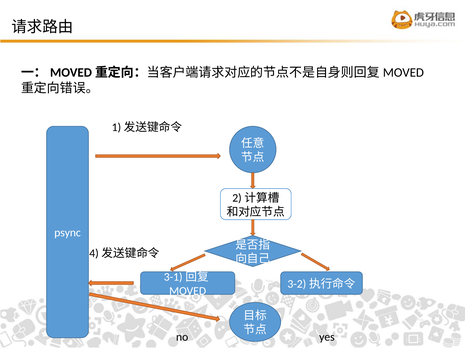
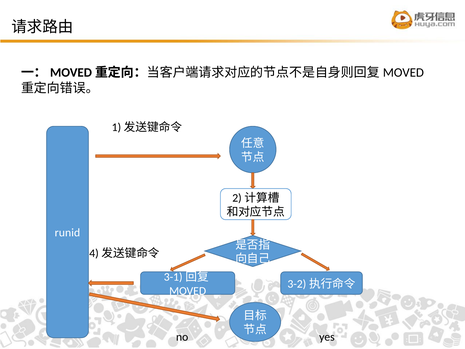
psync: psync -> runid (67, 233)
